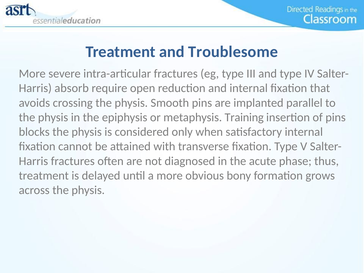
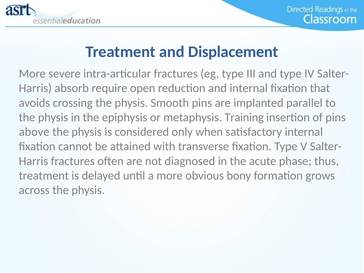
Troublesome: Troublesome -> Displacement (233, 52)
blocks: blocks -> above (34, 132)
